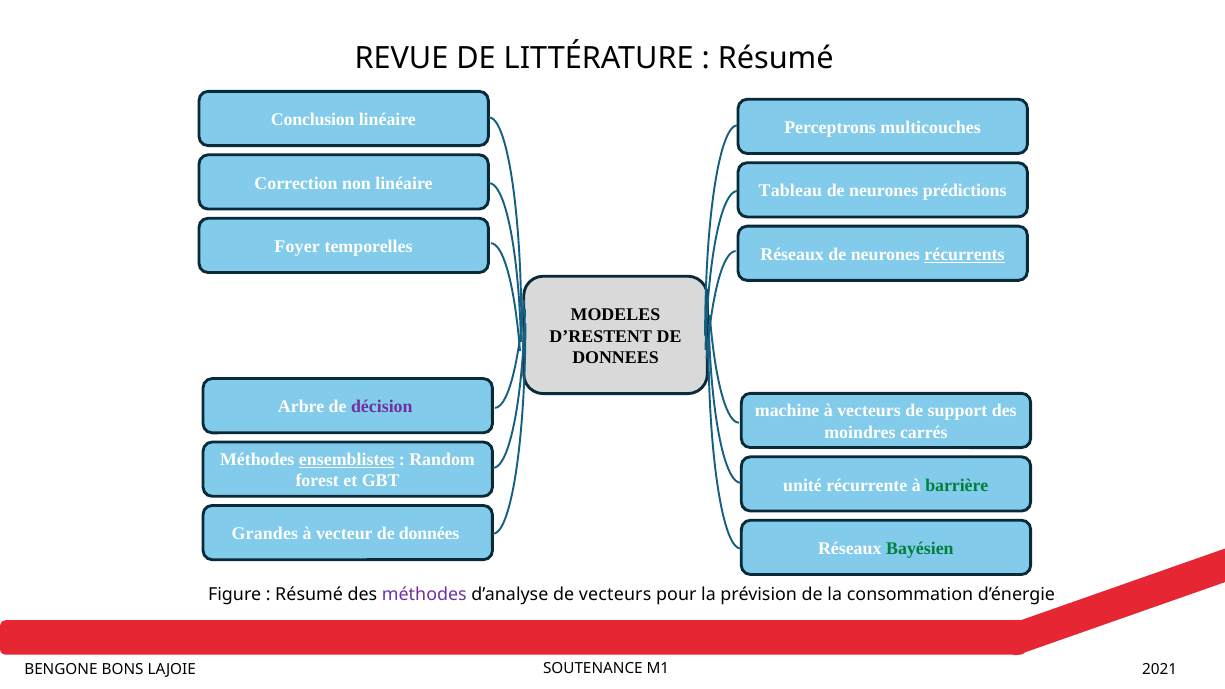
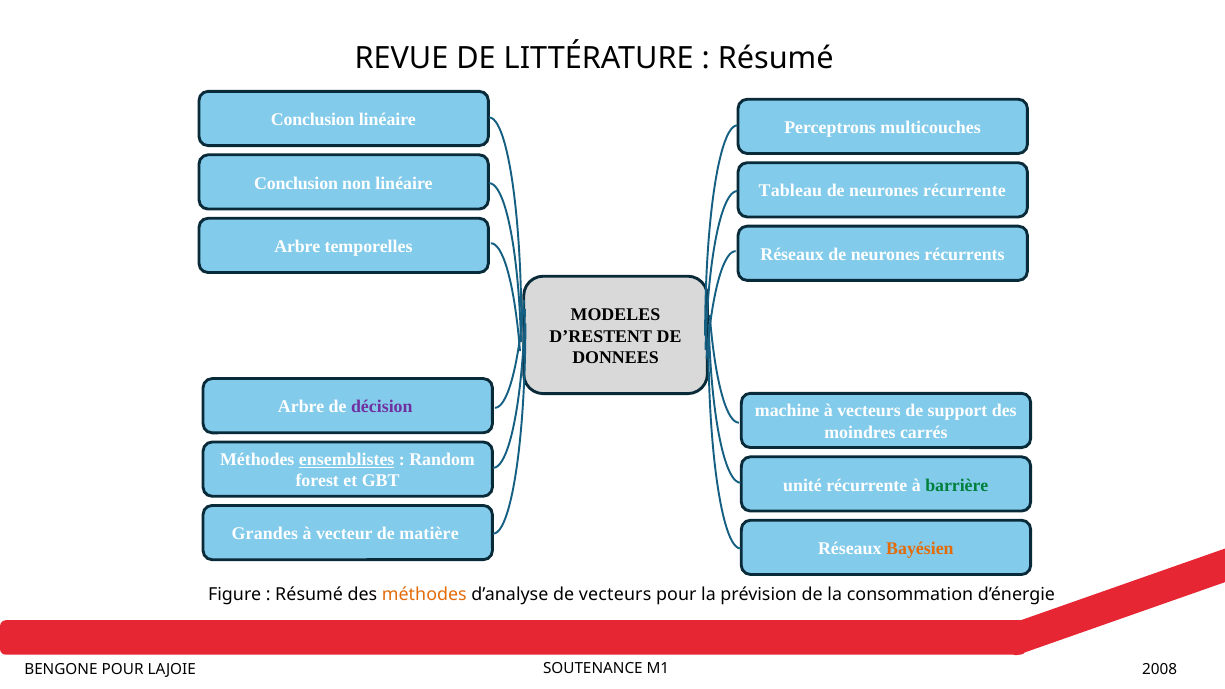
Correction: Correction -> Conclusion (296, 183)
neurones prédictions: prédictions -> récurrente (964, 191)
Foyer: Foyer -> Arbre (297, 247)
récurrents underline: present -> none (965, 255)
données: données -> matière (429, 534)
Bayésien colour: green -> orange (920, 549)
méthodes colour: purple -> orange (424, 594)
BENGONE BONS: BONS -> POUR (123, 669)
2021: 2021 -> 2008 (1160, 669)
